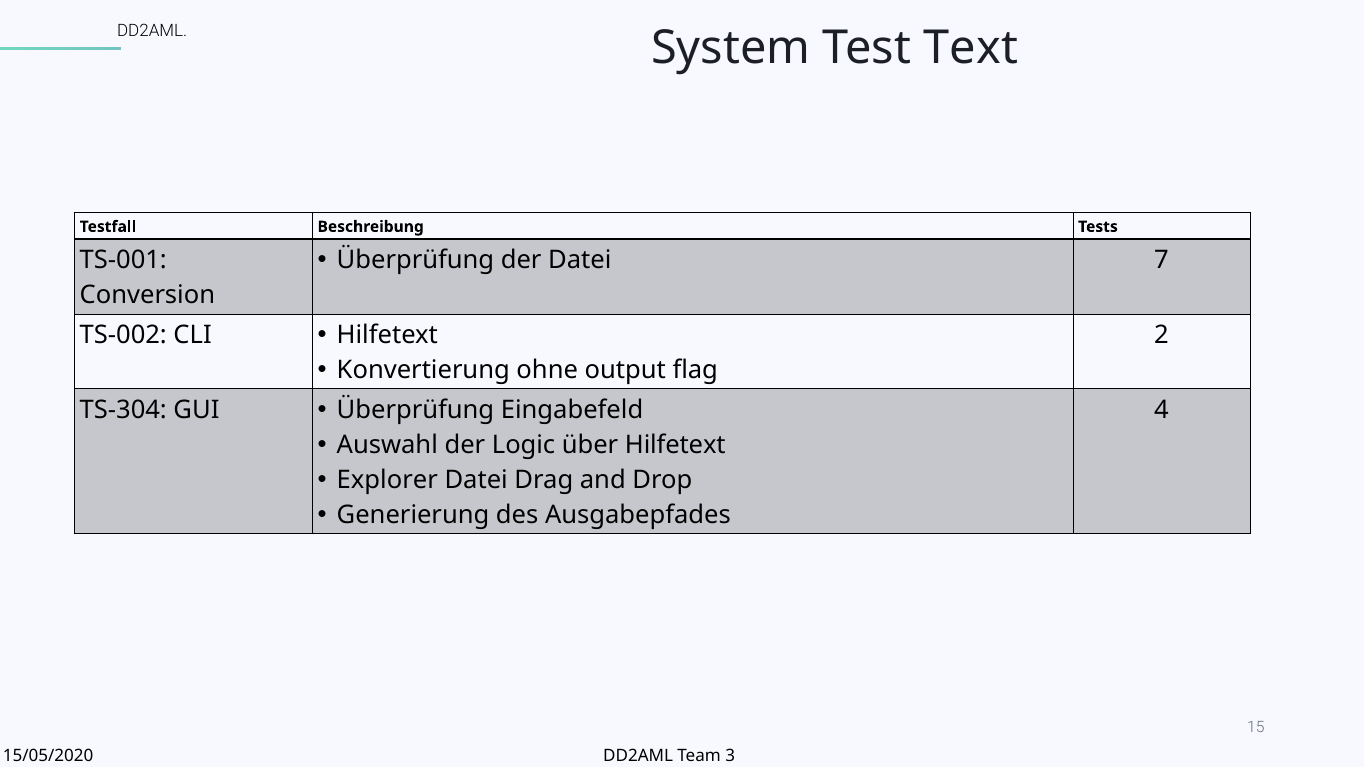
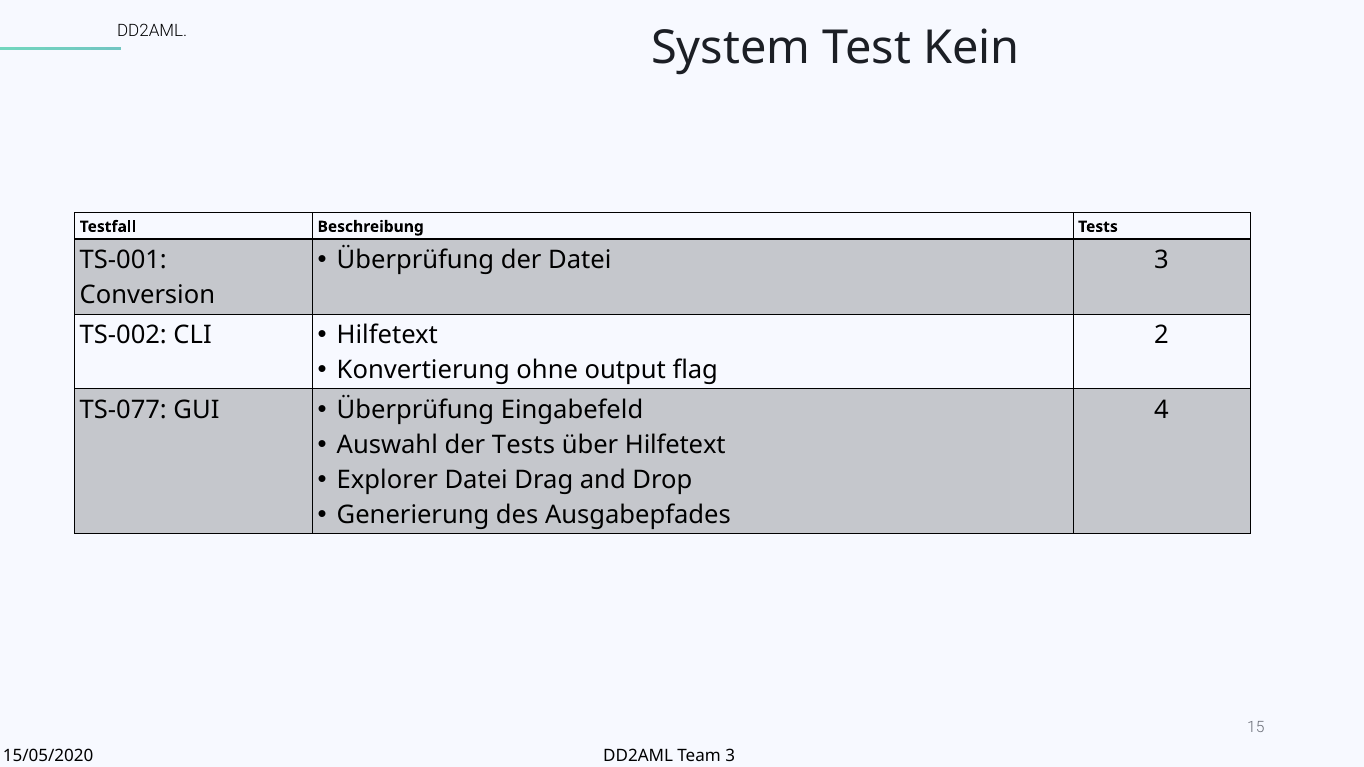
Test Text: Text -> Kein (971, 48)
Datei 7: 7 -> 3 (1162, 261)
TS-304: TS-304 -> TS-077 (123, 410)
der Logic: Logic -> Tests (523, 445)
